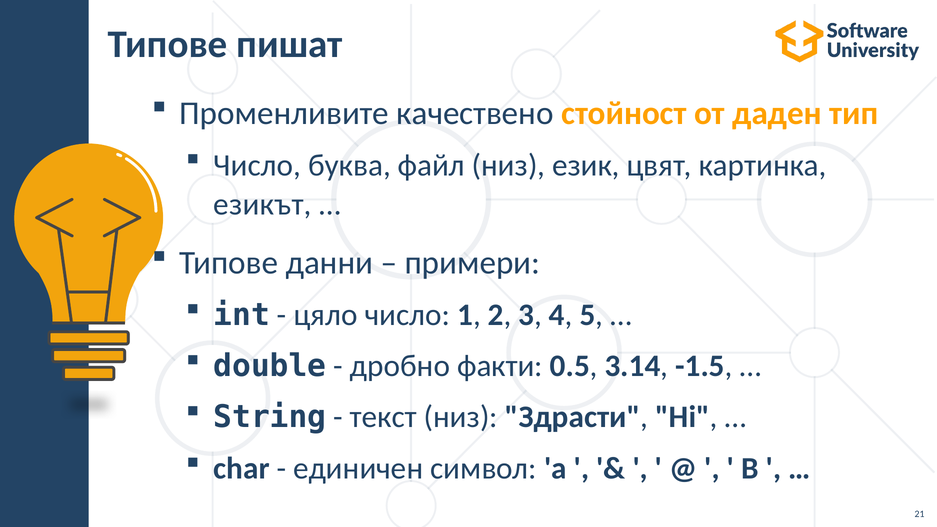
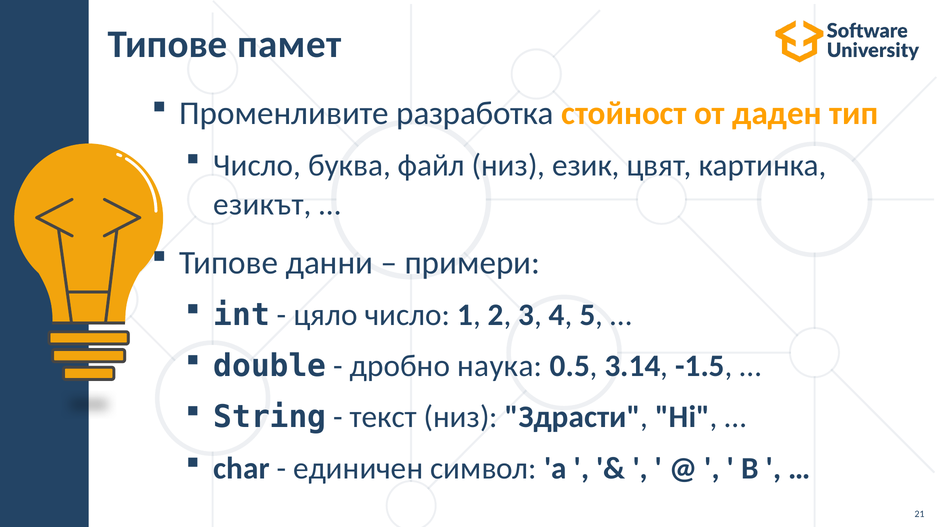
пишат: пишат -> памет (289, 44)
качествено: качествено -> разработка (475, 113)
факти: факти -> наука (500, 366)
